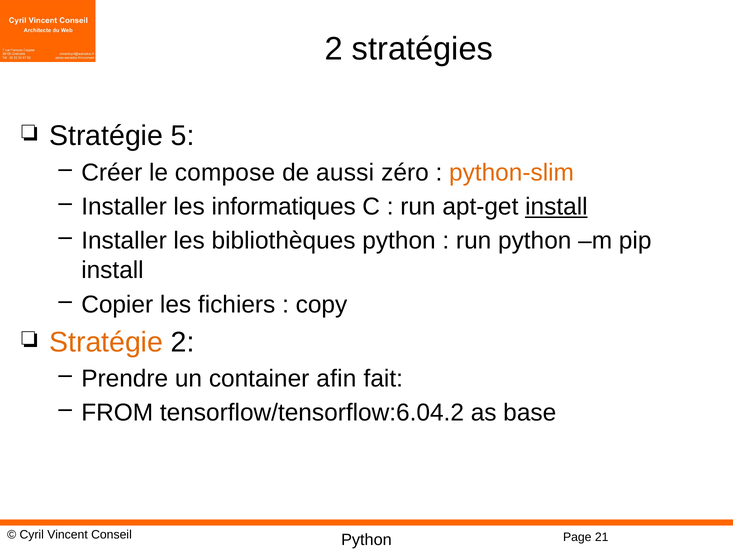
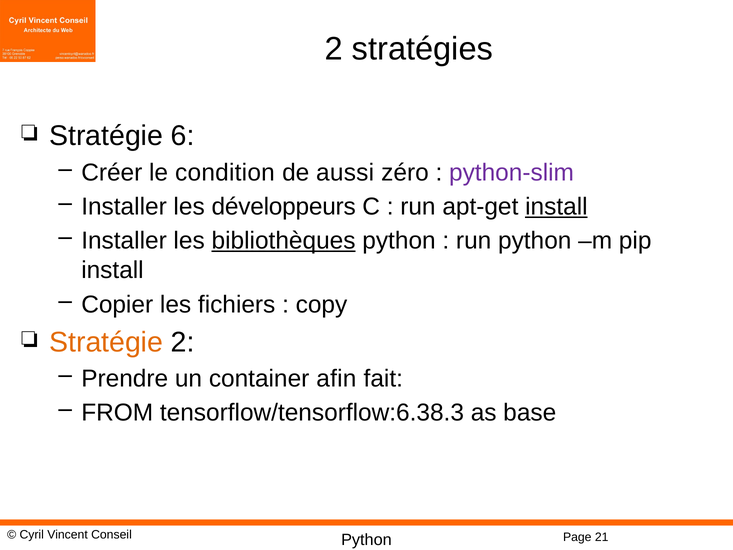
5: 5 -> 6 (183, 136)
compose: compose -> condition (225, 172)
python-slim colour: orange -> purple (512, 172)
informatiques: informatiques -> développeurs (284, 207)
bibliothèques underline: none -> present (284, 241)
tensorflow/tensorflow:6.04.2: tensorflow/tensorflow:6.04.2 -> tensorflow/tensorflow:6.38.3 (312, 413)
